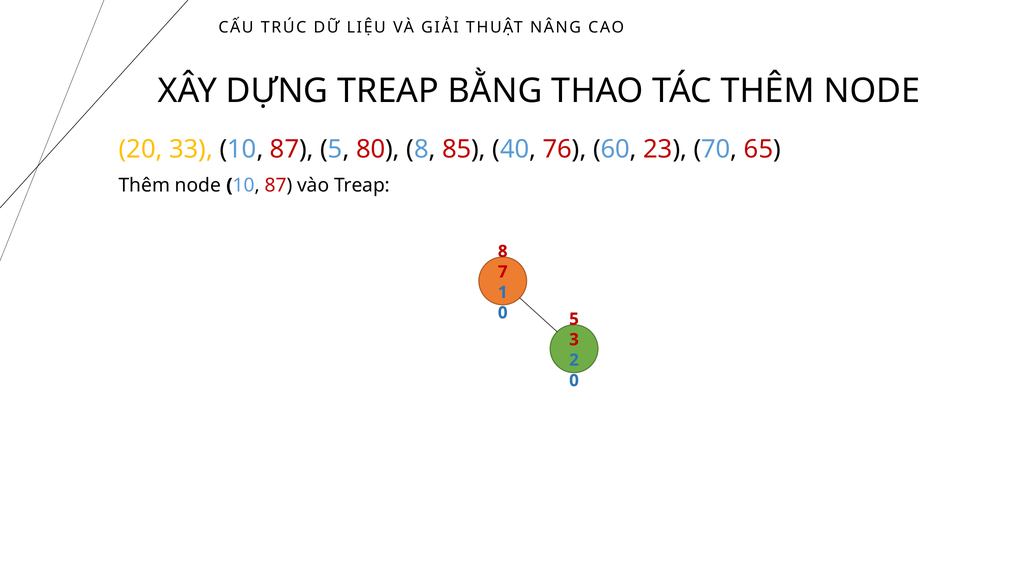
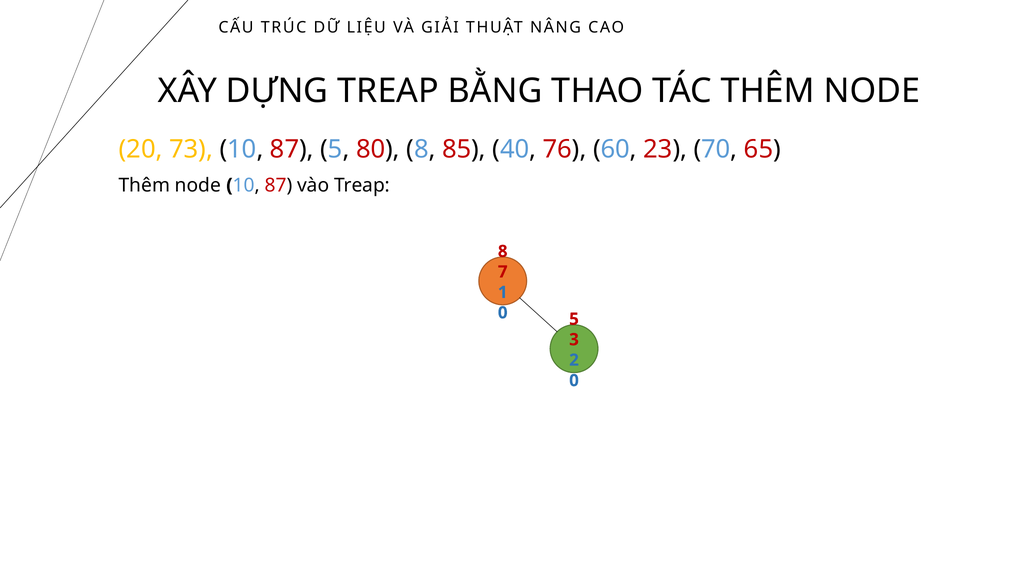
33: 33 -> 73 (191, 149)
